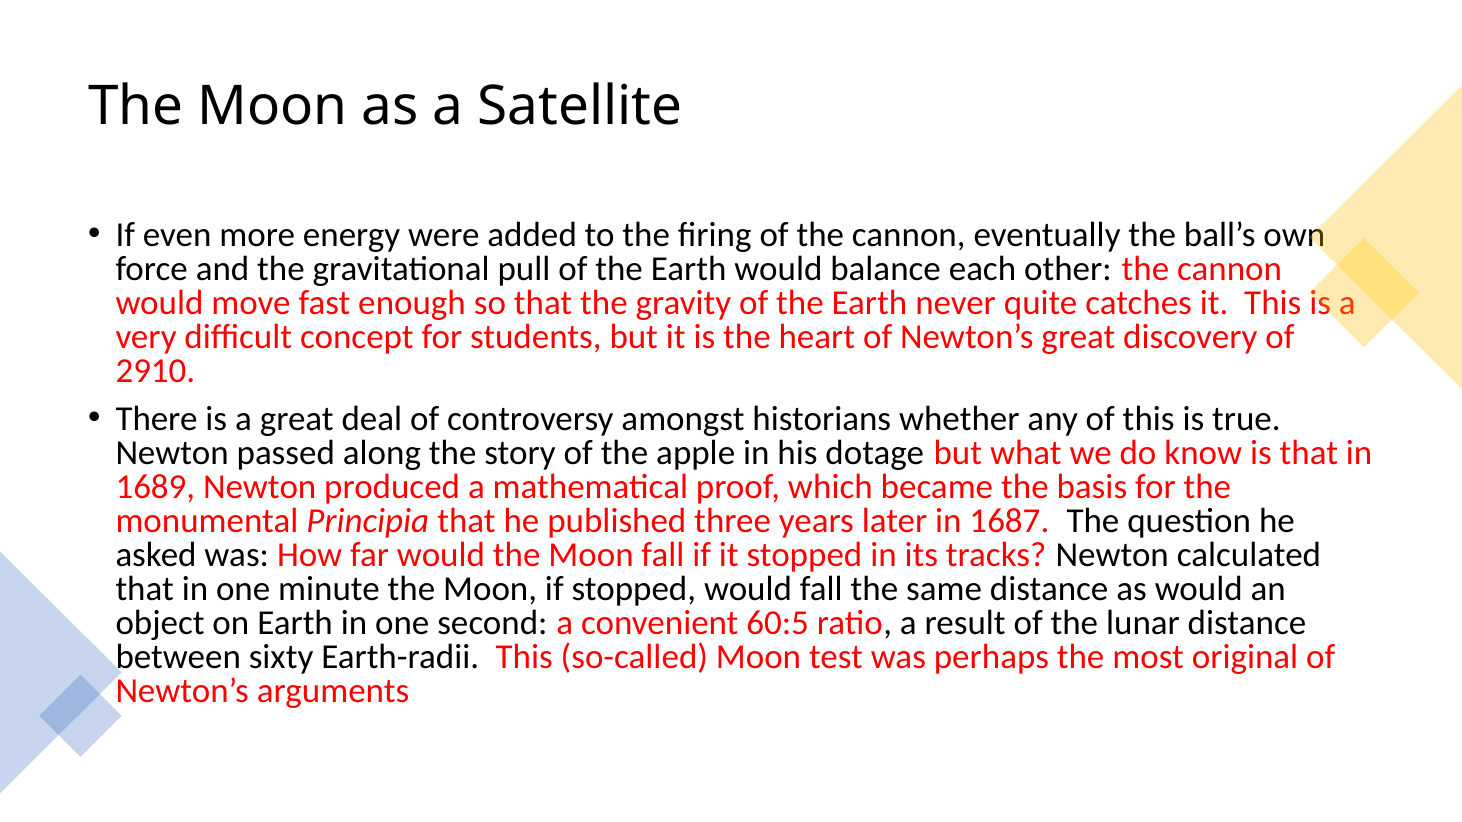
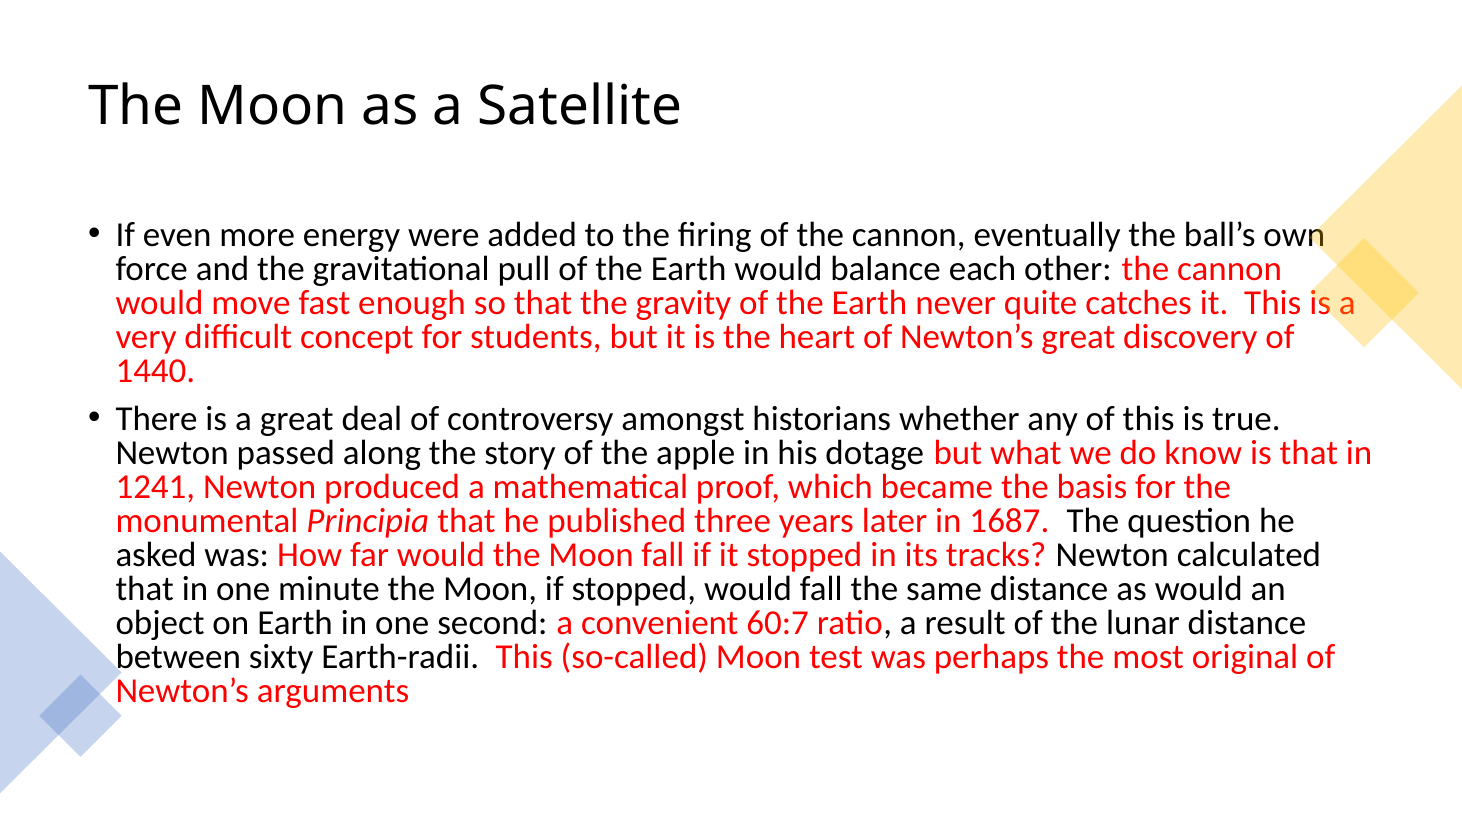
2910: 2910 -> 1440 (155, 371)
1689: 1689 -> 1241 (155, 487)
60:5: 60:5 -> 60:7 (778, 623)
